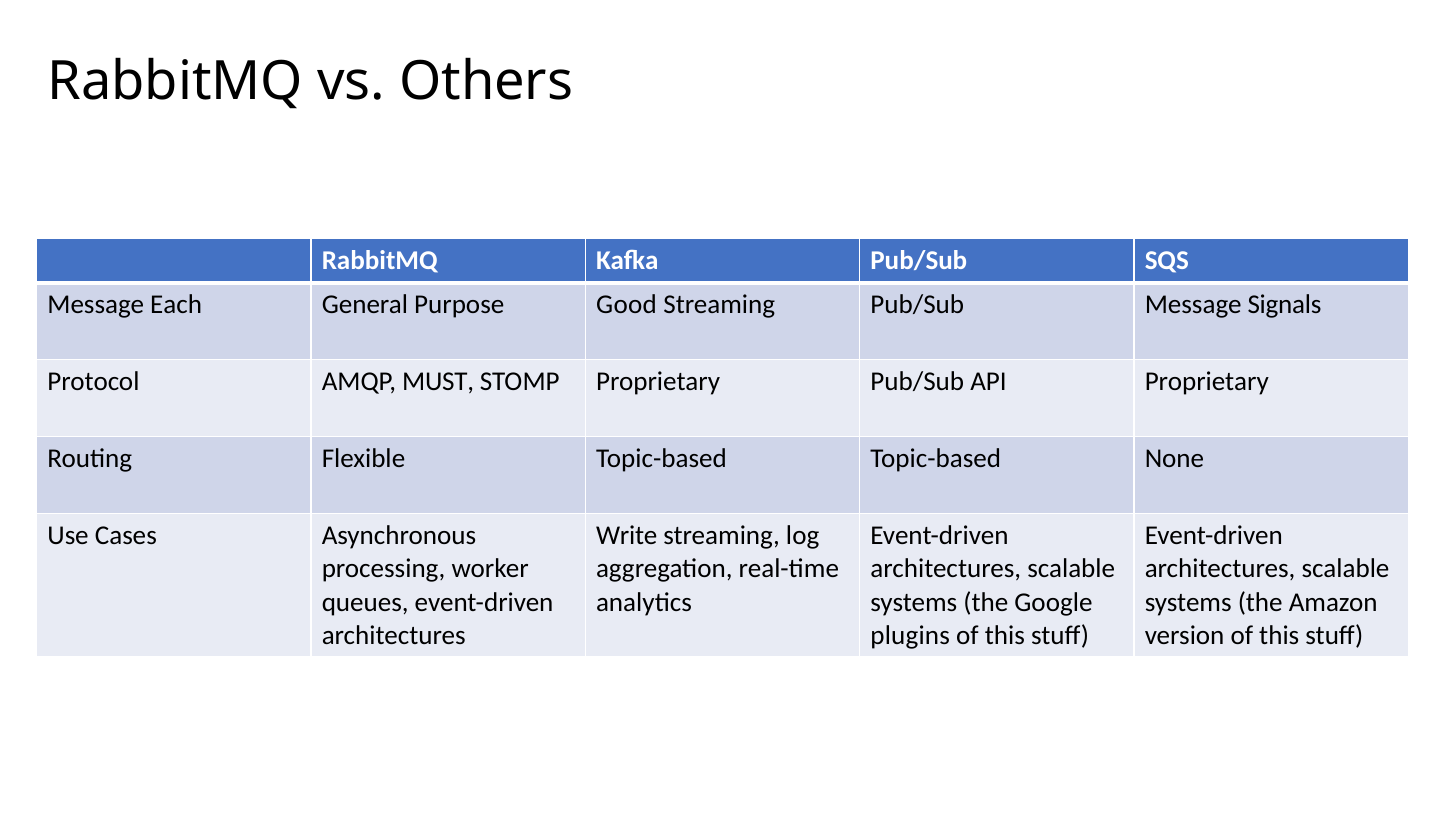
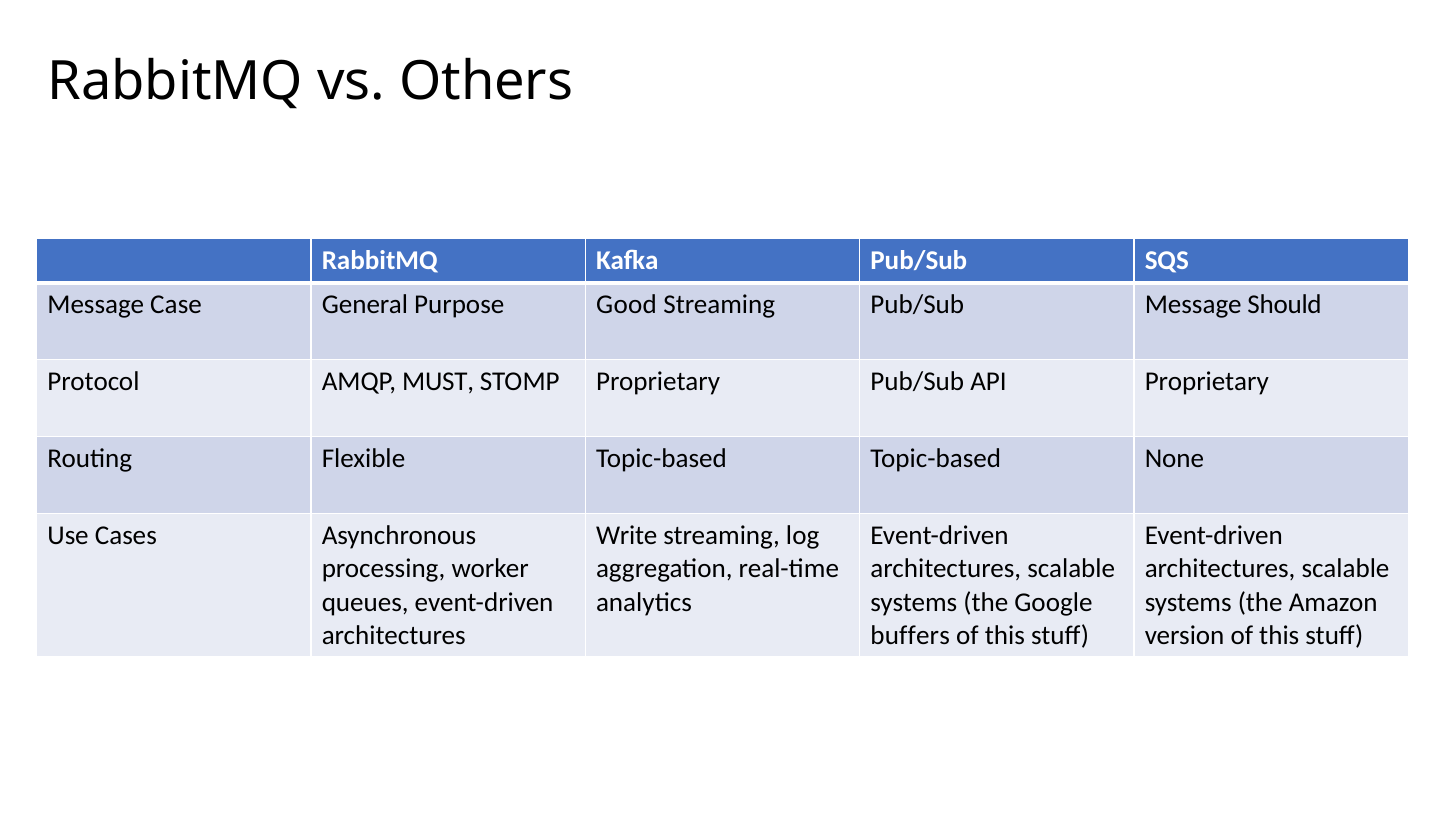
Each: Each -> Case (176, 305)
Signals: Signals -> Should (1285, 305)
plugins: plugins -> buffers (910, 635)
